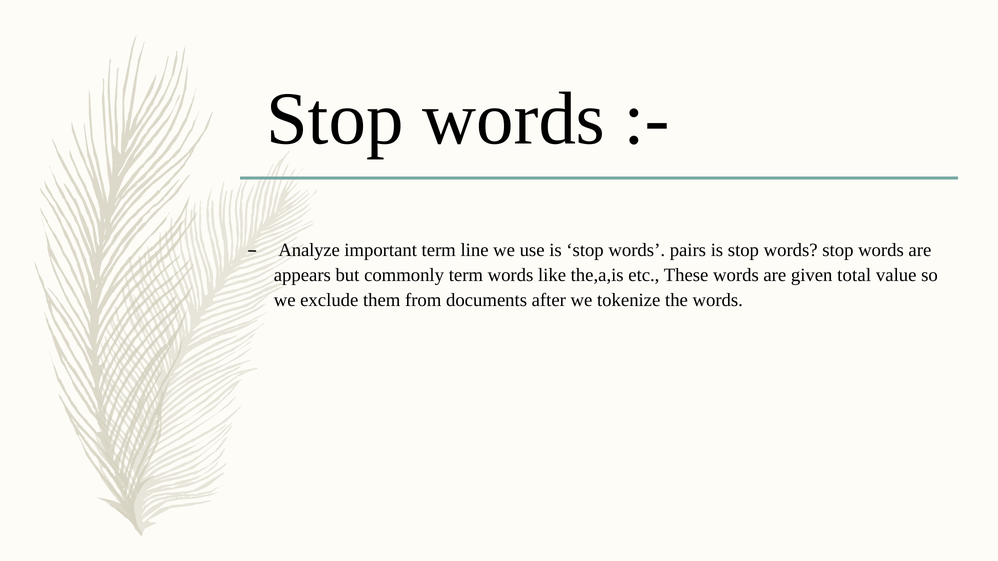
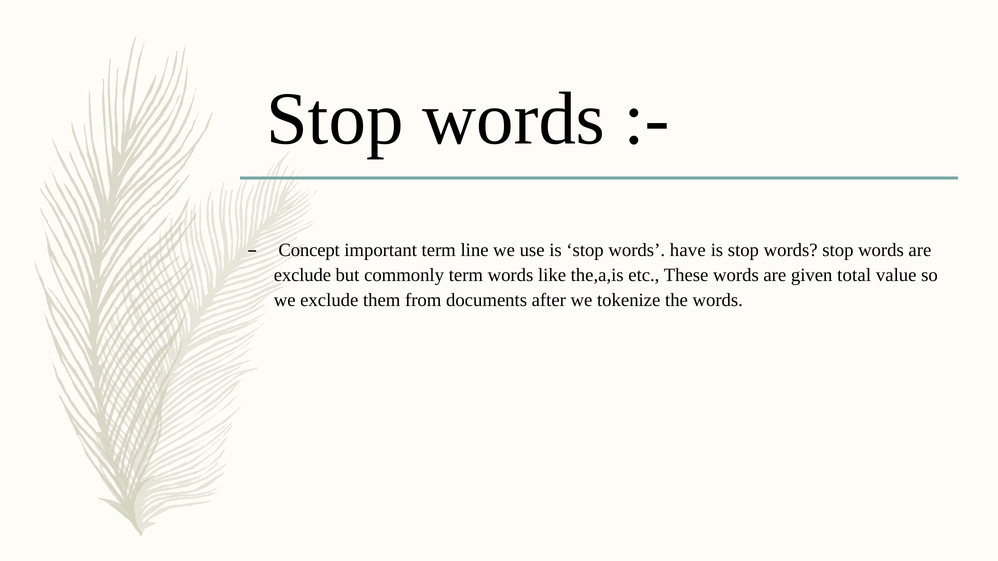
Analyze: Analyze -> Concept (309, 250)
pairs: pairs -> have (688, 250)
appears: appears -> exclude (302, 275)
